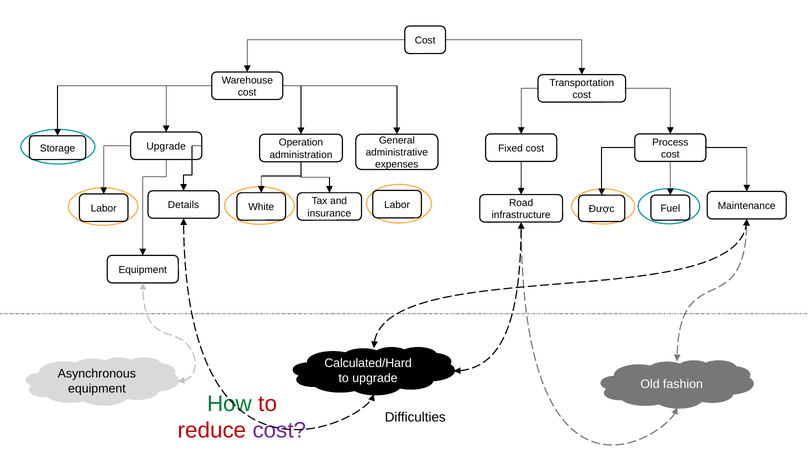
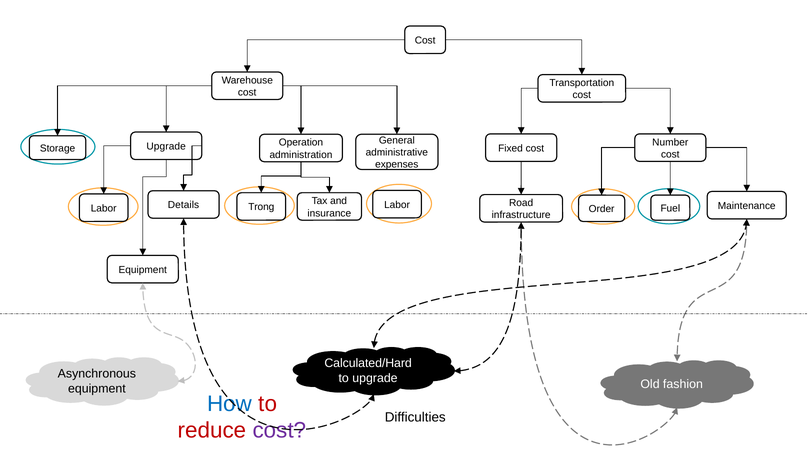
Process: Process -> Number (670, 142)
White: White -> Trong (261, 207)
Được: Được -> Order (602, 209)
How colour: green -> blue (230, 404)
